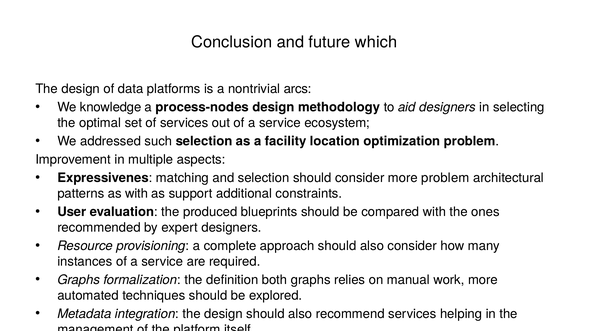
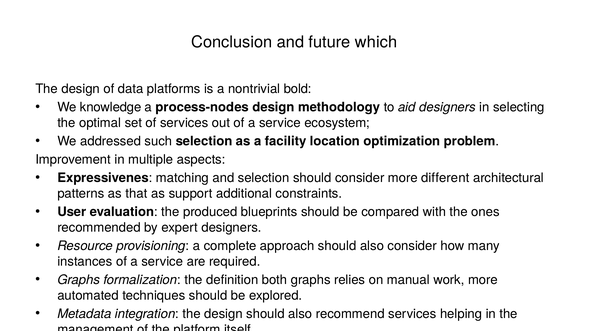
arcs: arcs -> bold (298, 89)
more problem: problem -> different (445, 178)
as with: with -> that (136, 194)
